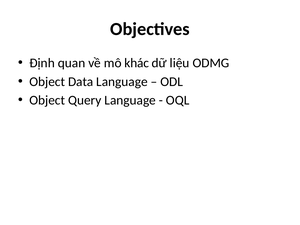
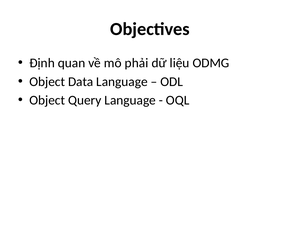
khác: khác -> phải (137, 63)
